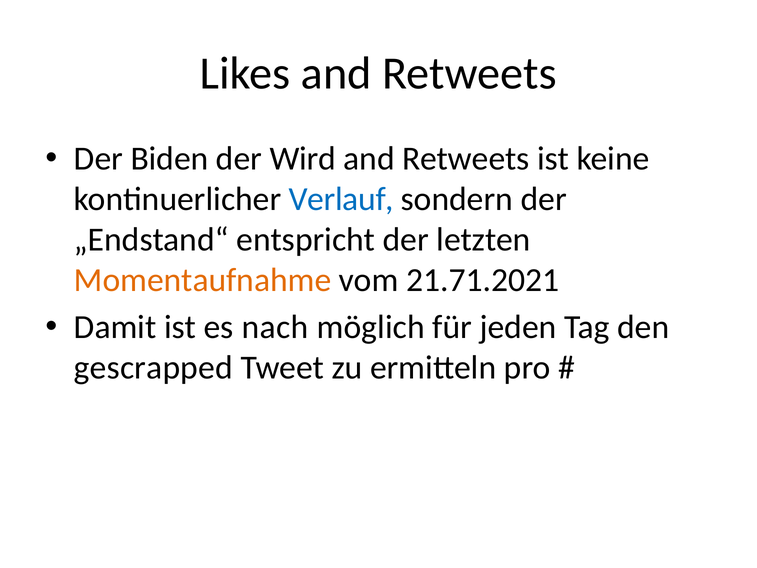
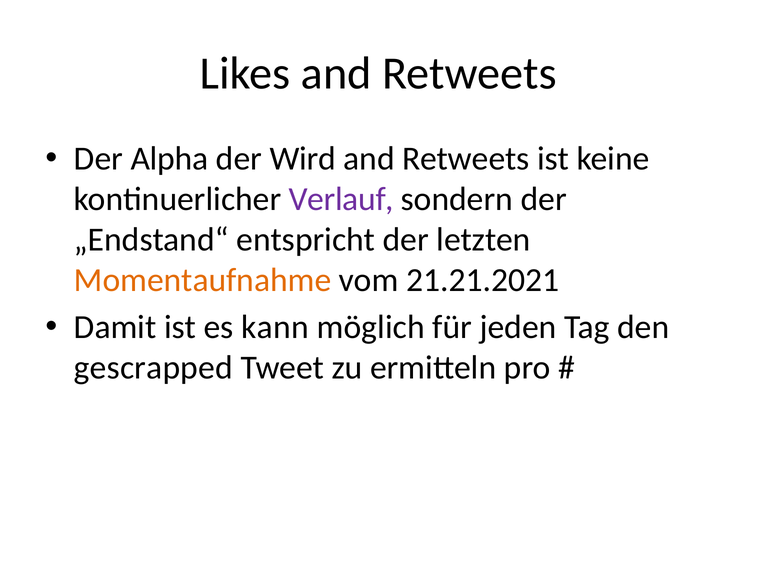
Biden: Biden -> Alpha (170, 159)
Verlauf colour: blue -> purple (341, 199)
21.71.2021: 21.71.2021 -> 21.21.2021 (483, 280)
nach: nach -> kann (275, 327)
